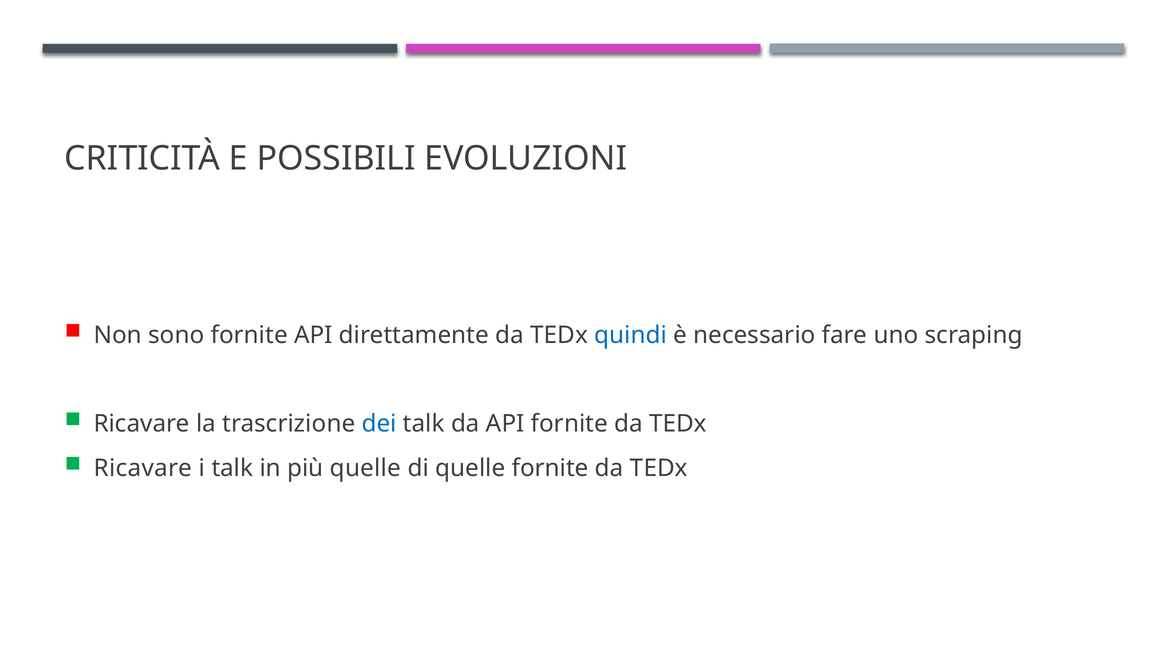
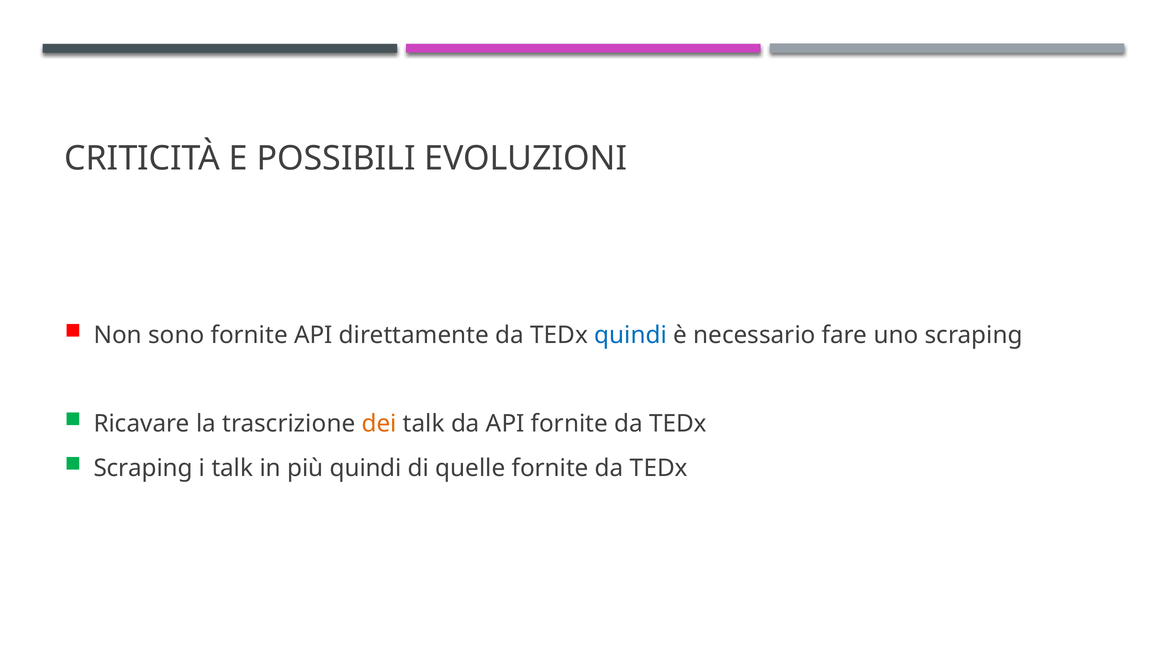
dei colour: blue -> orange (379, 423)
Ricavare: Ricavare -> Scraping (143, 468)
più quelle: quelle -> quindi (366, 468)
